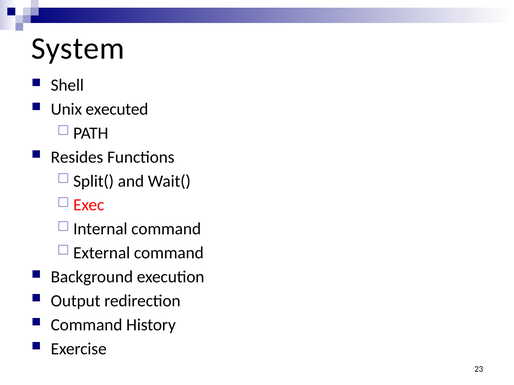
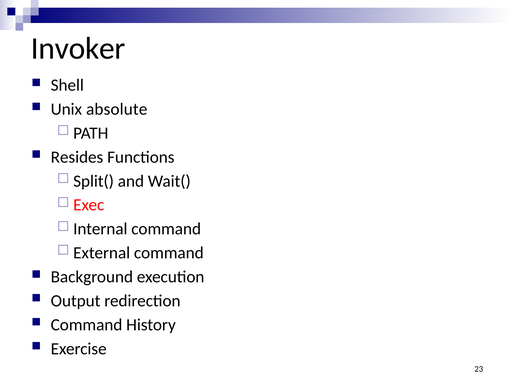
System: System -> Invoker (78, 49)
executed: executed -> absolute (117, 109)
